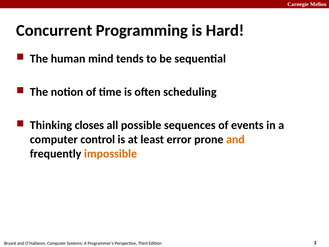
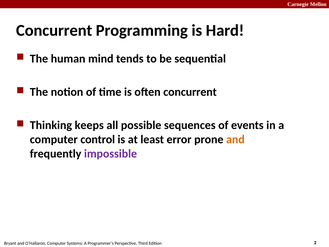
often scheduling: scheduling -> concurrent (190, 92)
closes: closes -> keeps (89, 125)
impossible colour: orange -> purple (111, 154)
